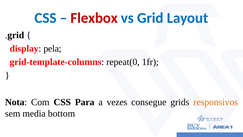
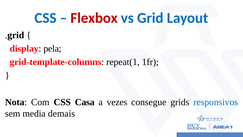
repeat(0: repeat(0 -> repeat(1 (123, 62)
Para: Para -> Casa (85, 102)
responsivos colour: orange -> blue (216, 102)
bottom: bottom -> demais (61, 113)
